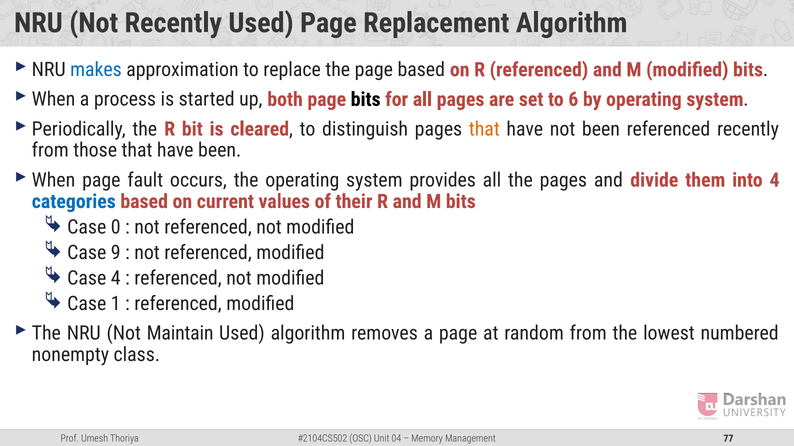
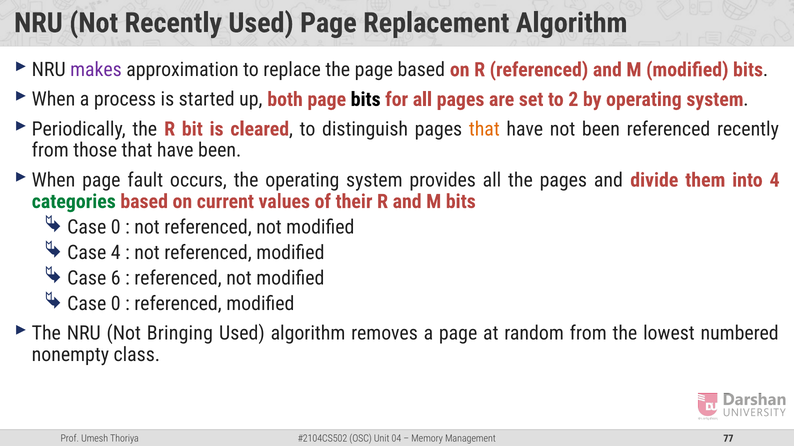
makes colour: blue -> purple (96, 70)
6: 6 -> 2 (573, 100)
categories colour: blue -> green (74, 202)
Case 9: 9 -> 4 (116, 253)
Case 4: 4 -> 6 (116, 278)
1: 1 -> 0 (116, 304)
Maintain: Maintain -> Bringing (180, 334)
